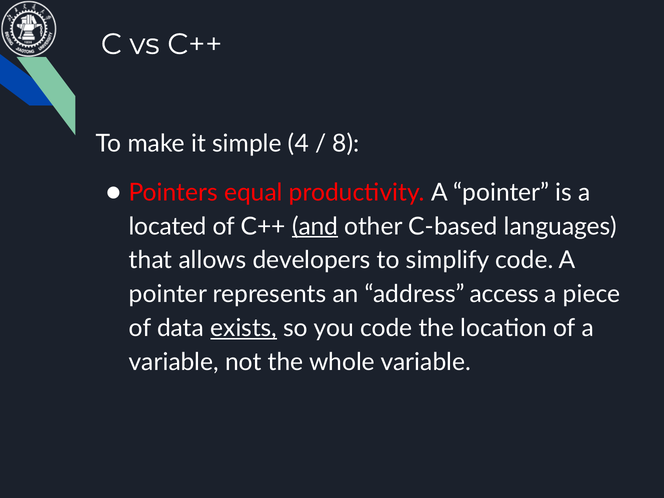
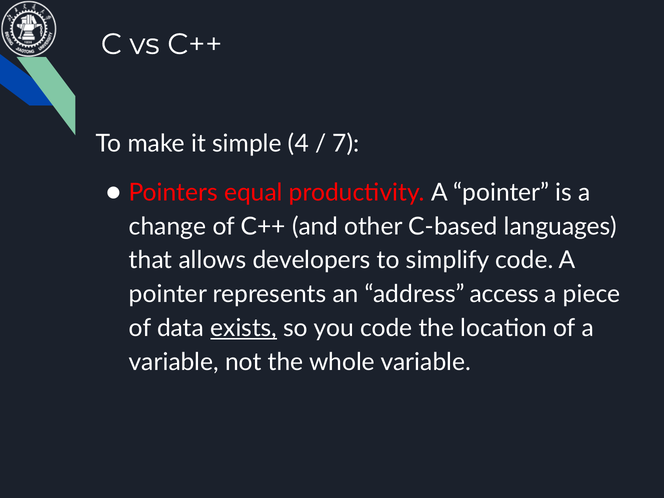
8: 8 -> 7 (346, 144)
located: located -> change (168, 226)
and underline: present -> none (315, 226)
